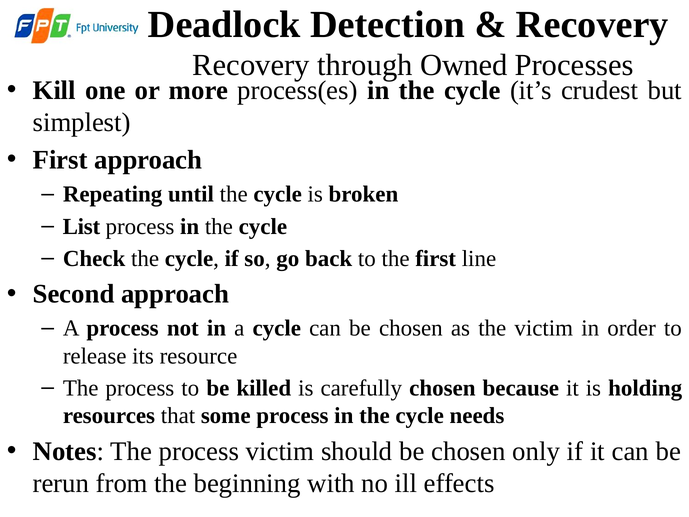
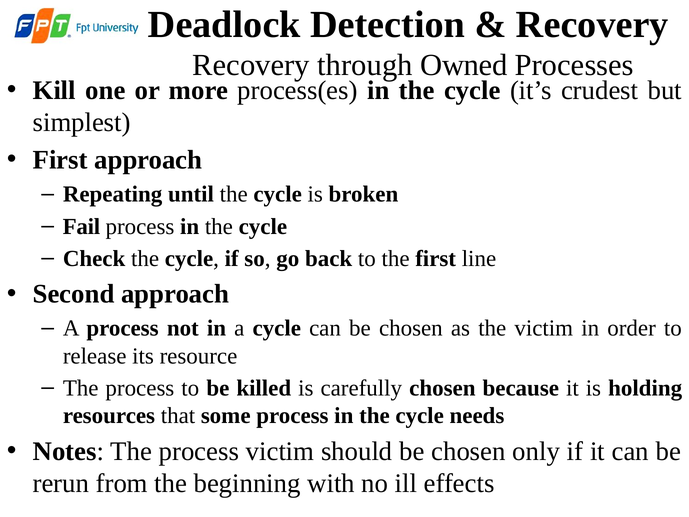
List: List -> Fail (81, 226)
